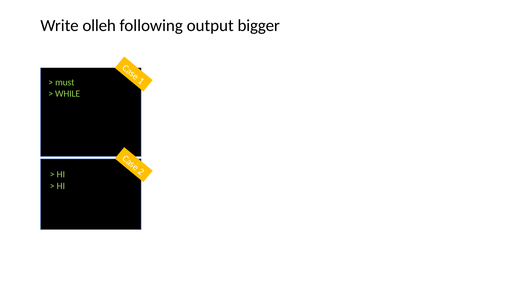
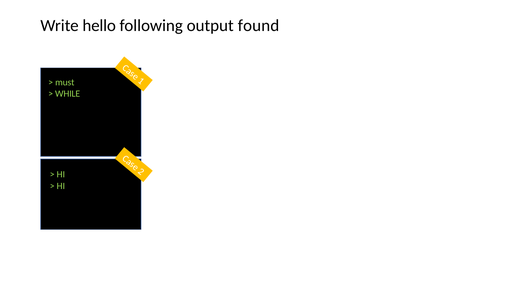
olleh: olleh -> hello (99, 25)
bigger: bigger -> found (259, 25)
